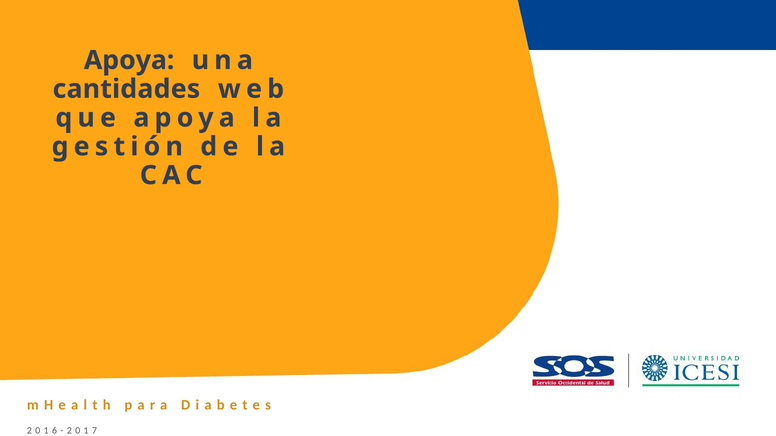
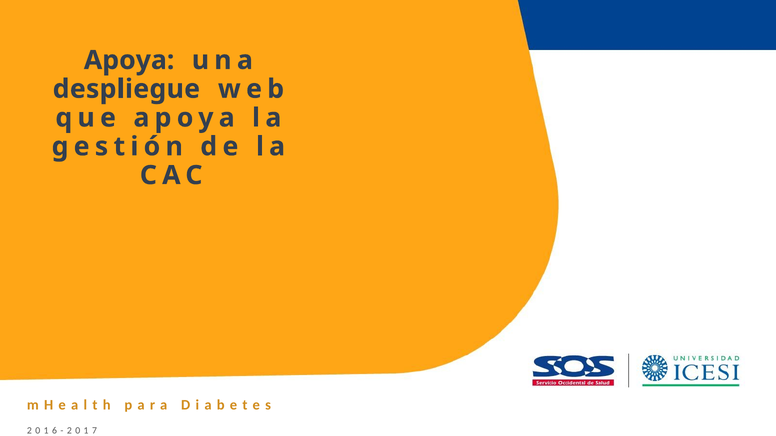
cantidades: cantidades -> despliegue (126, 89)
